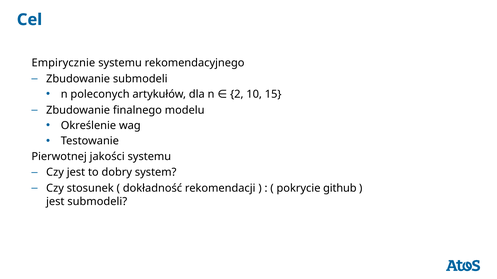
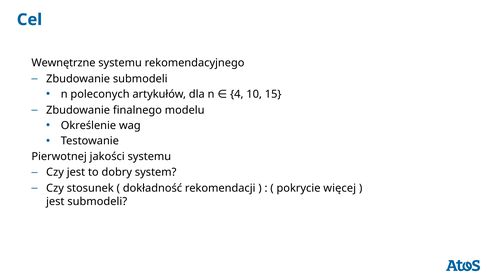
Empirycznie: Empirycznie -> Wewnętrzne (63, 63)
2: 2 -> 4 (237, 94)
github: github -> więcej (340, 189)
